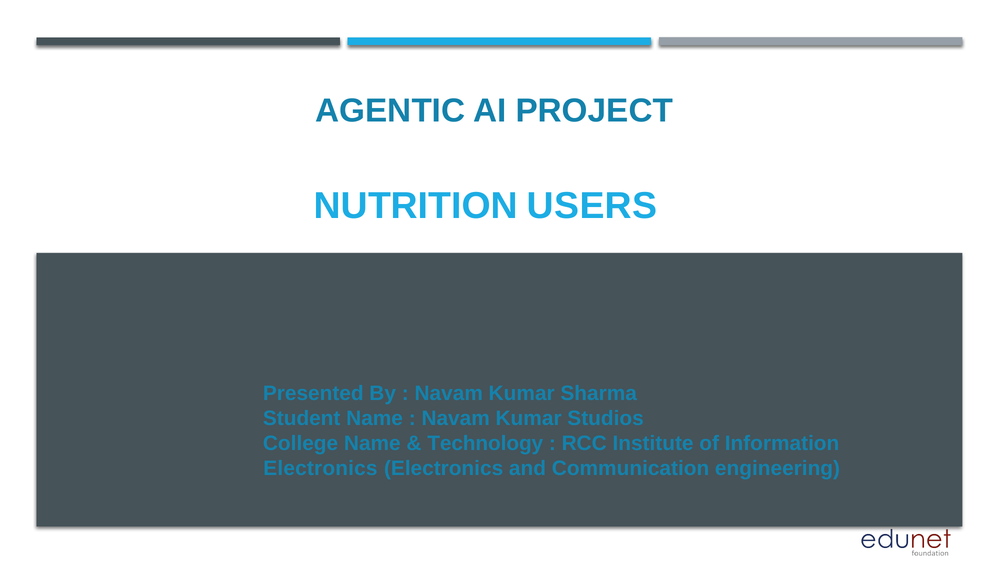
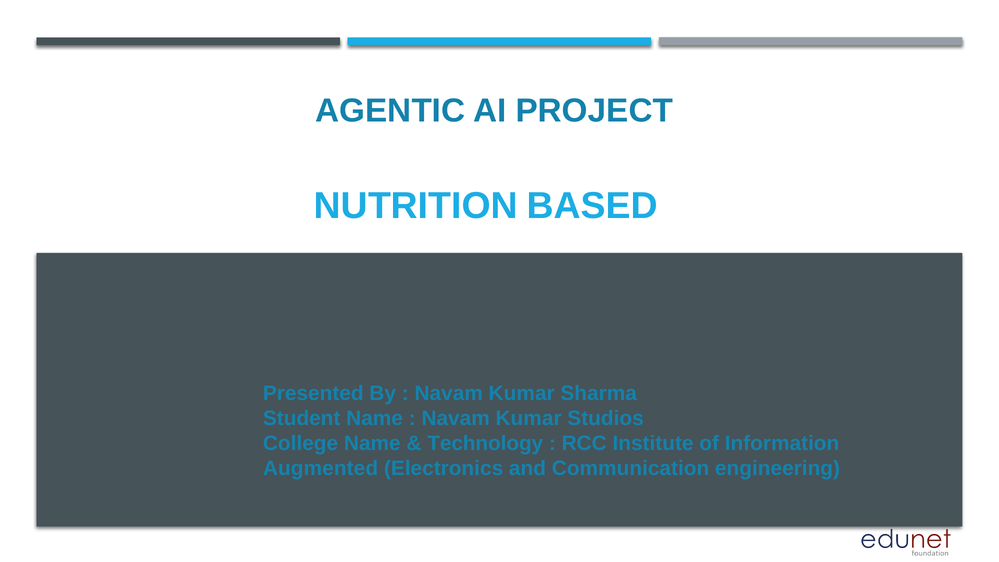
USERS: USERS -> BASED (592, 206)
Electronics: Electronics -> Augmented (321, 468)
